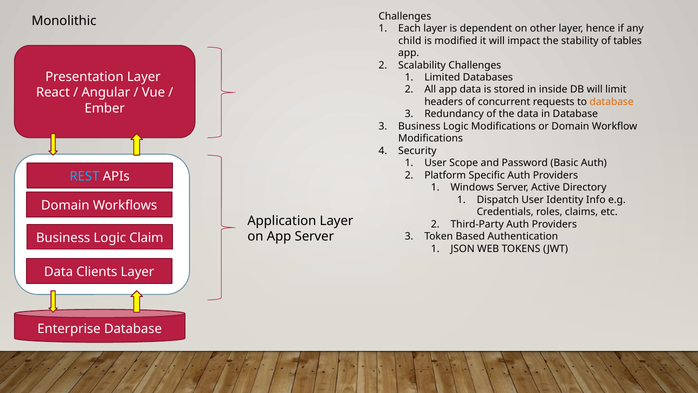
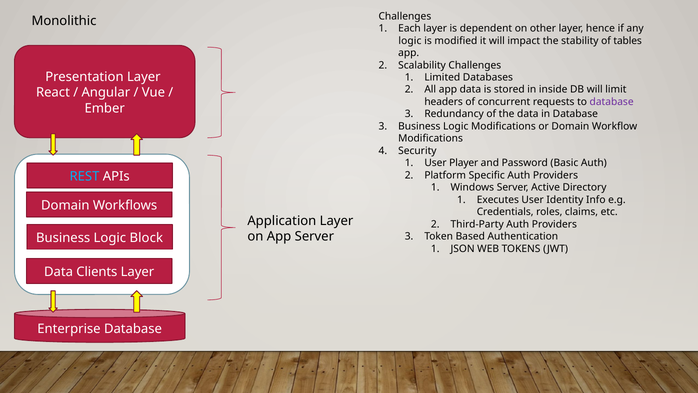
child: child -> logic (410, 41)
database colour: orange -> purple (612, 102)
Scope: Scope -> Player (464, 163)
Dispatch: Dispatch -> Executes (498, 200)
Claim: Claim -> Block (146, 237)
